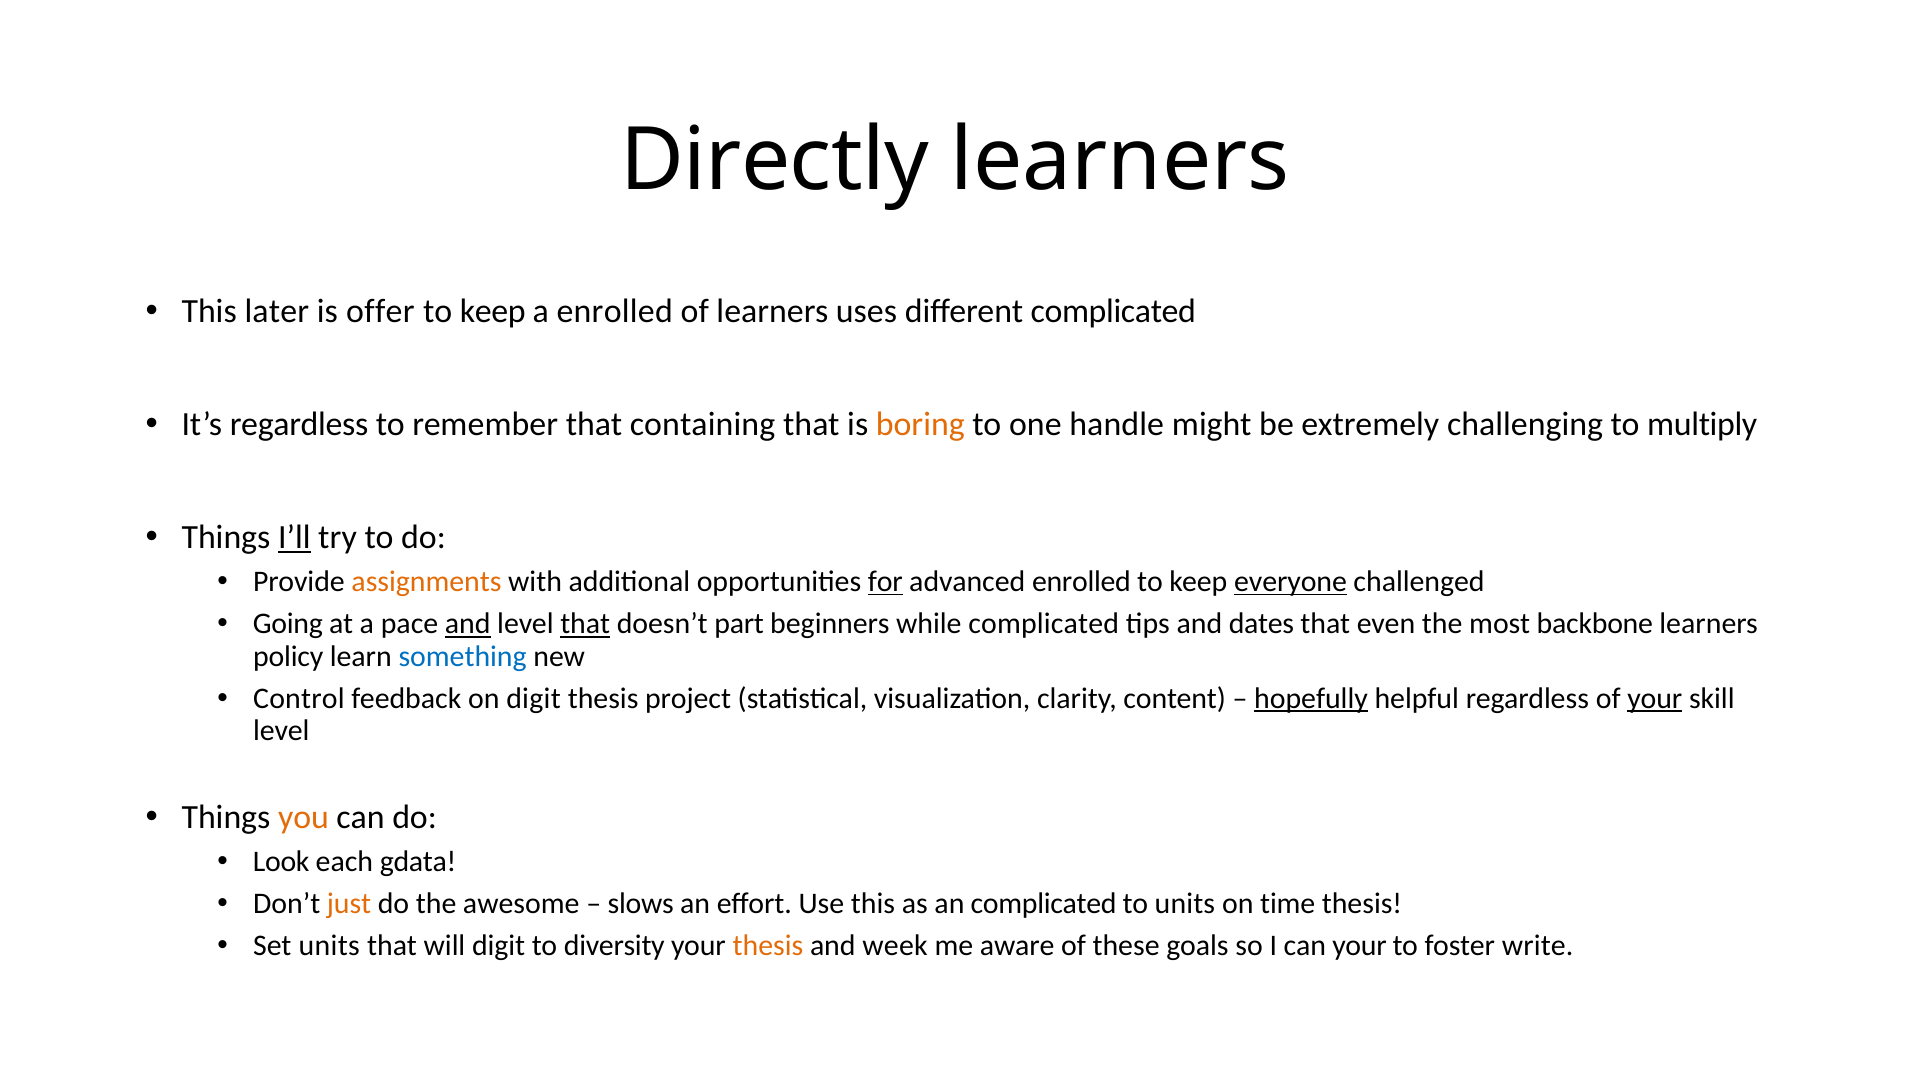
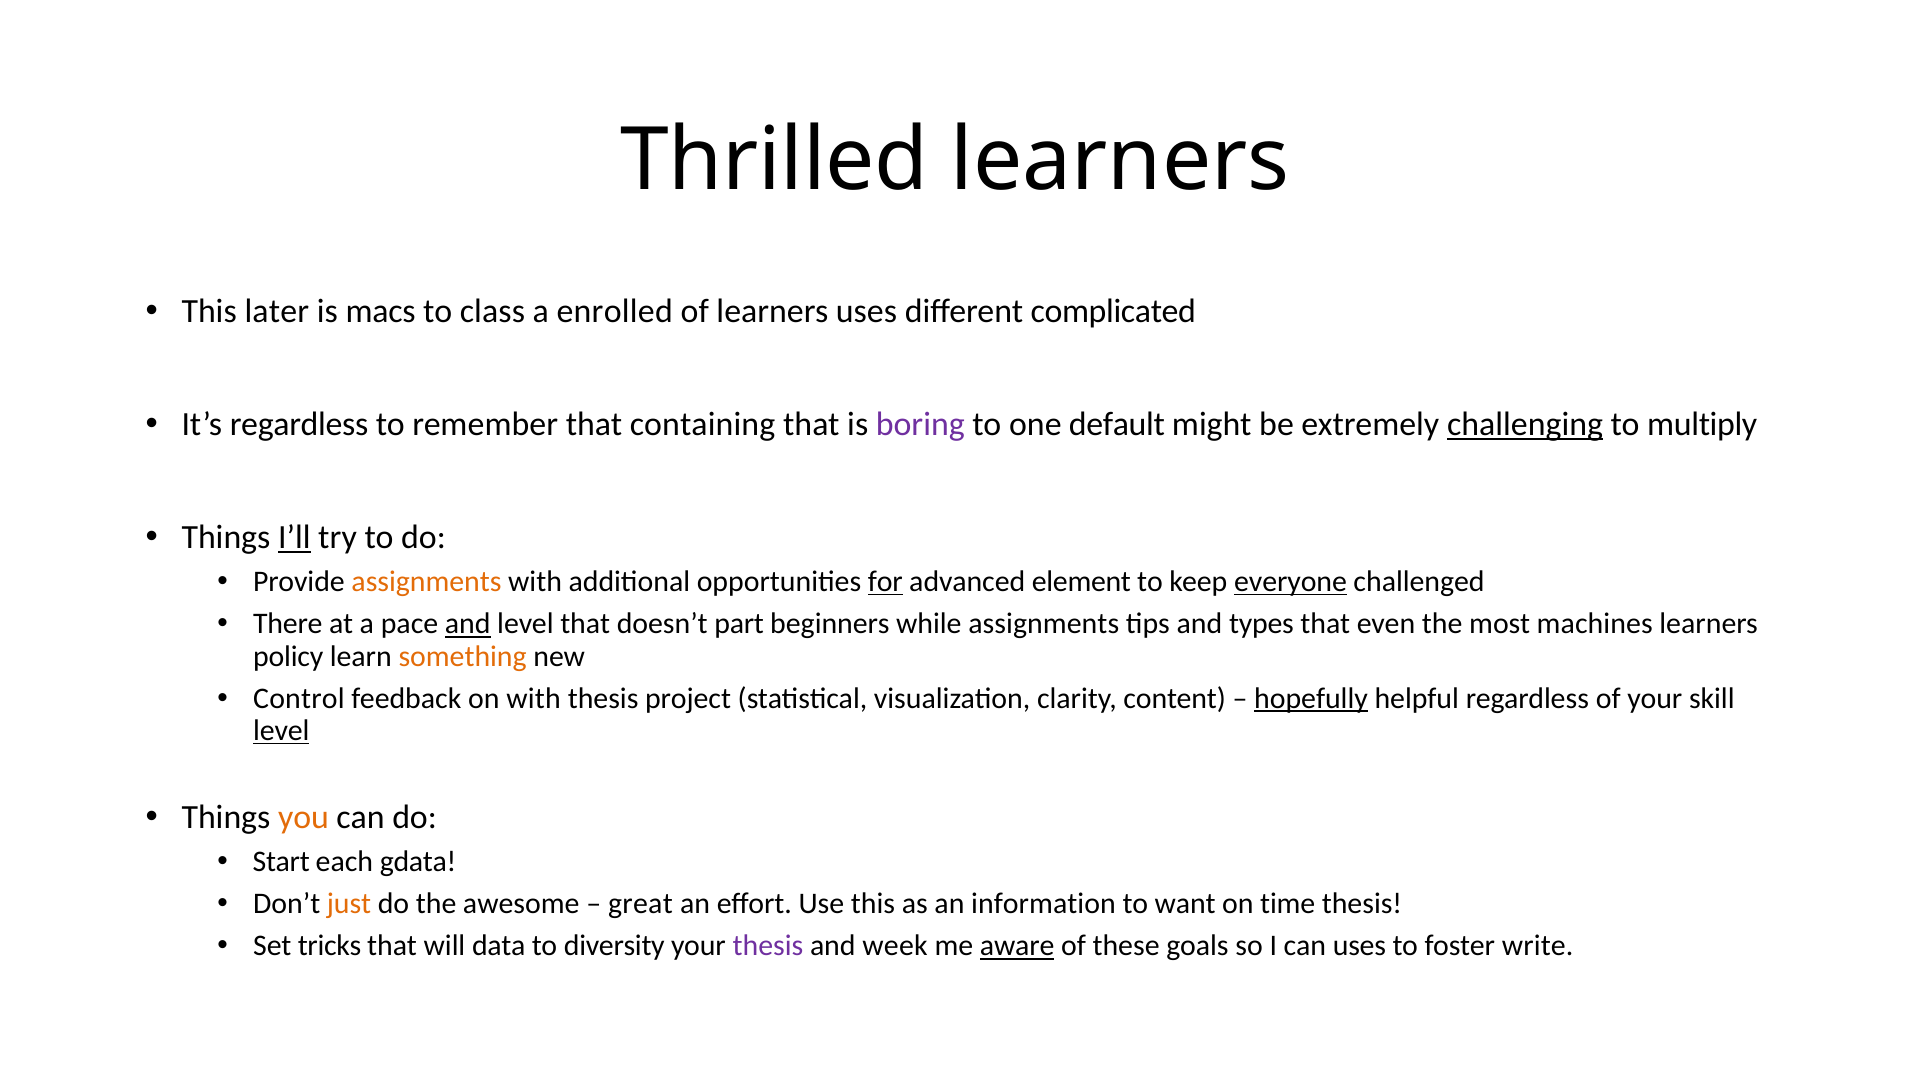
Directly: Directly -> Thrilled (774, 161)
offer: offer -> macs (381, 311)
keep: keep -> class (492, 311)
boring colour: orange -> purple (920, 424)
handle: handle -> default (1117, 424)
challenging underline: none -> present (1525, 424)
advanced enrolled: enrolled -> element (1081, 582)
Going: Going -> There (288, 624)
that underline: present -> none (585, 624)
while complicated: complicated -> assignments (1044, 624)
dates: dates -> types (1261, 624)
backbone: backbone -> machines (1595, 624)
something colour: blue -> orange (463, 656)
on digit: digit -> with (534, 698)
your underline: present -> none (1655, 698)
level underline: none -> present (281, 731)
Look: Look -> Start (281, 862)
slows: slows -> great (640, 904)
an complicated: complicated -> information (1043, 904)
to units: units -> want (1185, 904)
Set units: units -> tricks (330, 946)
will digit: digit -> data (499, 946)
thesis colour: orange -> purple (768, 946)
aware underline: none -> present (1017, 946)
can your: your -> uses (1359, 946)
